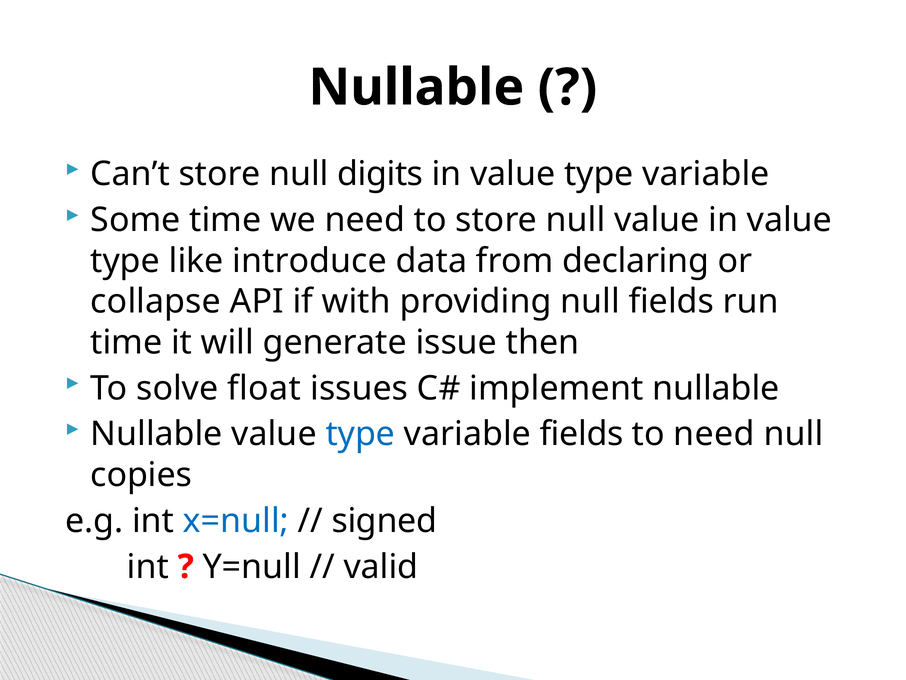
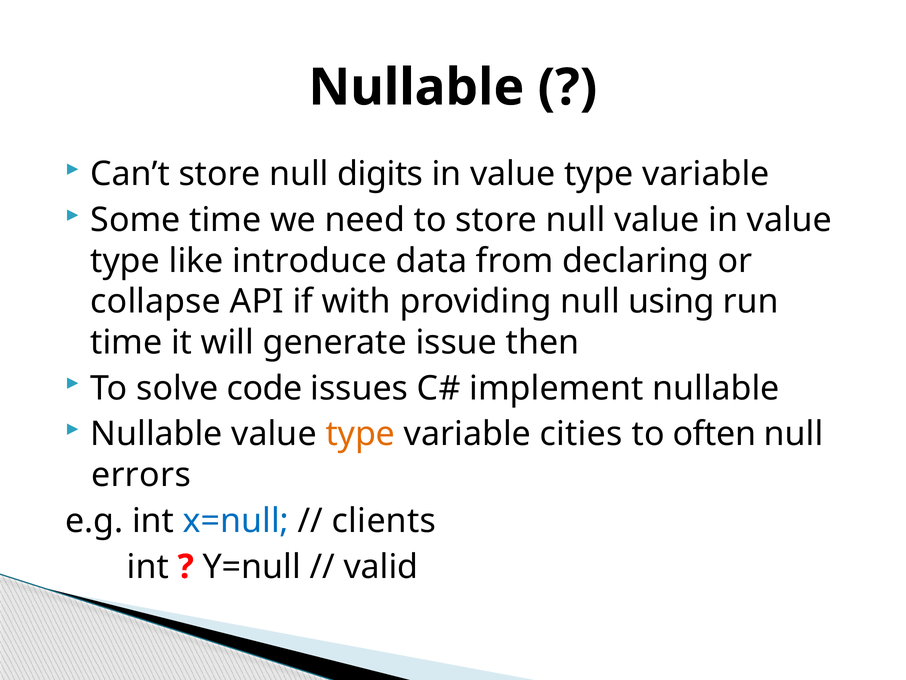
null fields: fields -> using (671, 301)
float: float -> code (265, 388)
type colour: blue -> orange (360, 434)
variable fields: fields -> cities (581, 434)
to need: need -> often (714, 434)
copies: copies -> errors (141, 475)
signed: signed -> clients (384, 521)
